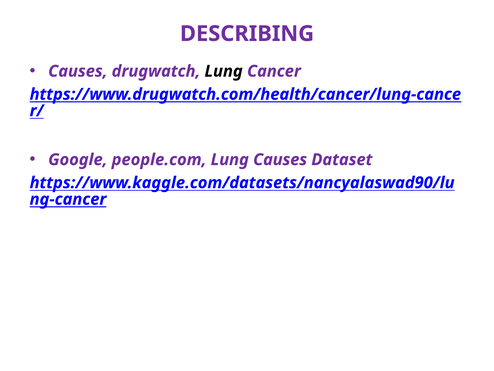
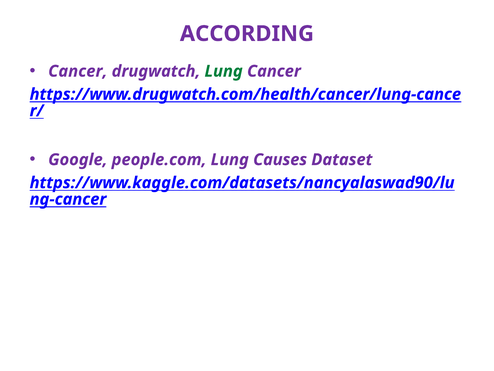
DESCRIBING: DESCRIBING -> ACCORDING (247, 34)
Causes: Causes -> Cancer (78, 71)
Lung colour: black -> green (224, 71)
